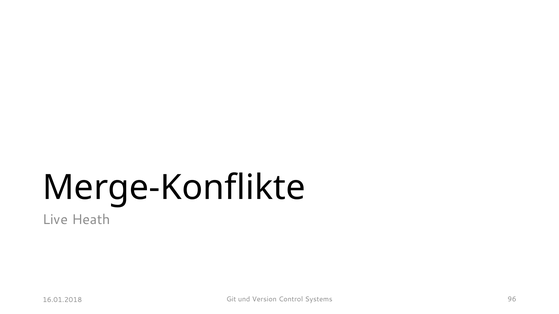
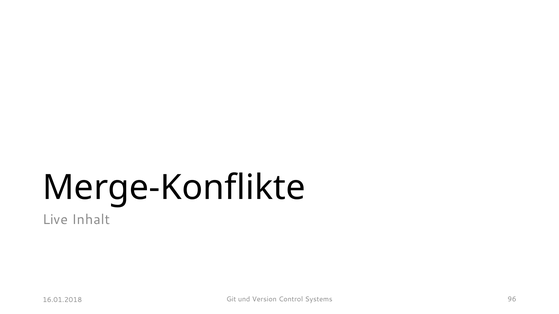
Heath: Heath -> Inhalt (91, 220)
